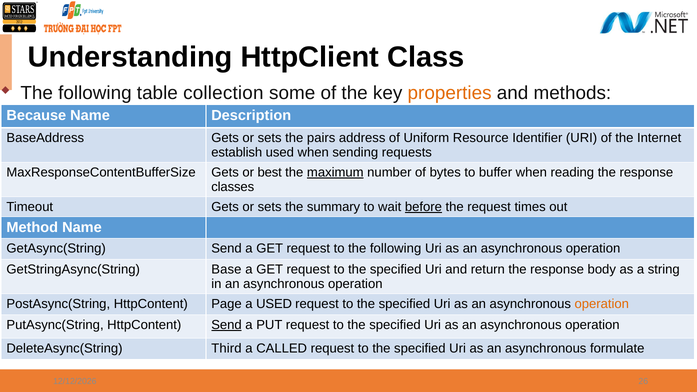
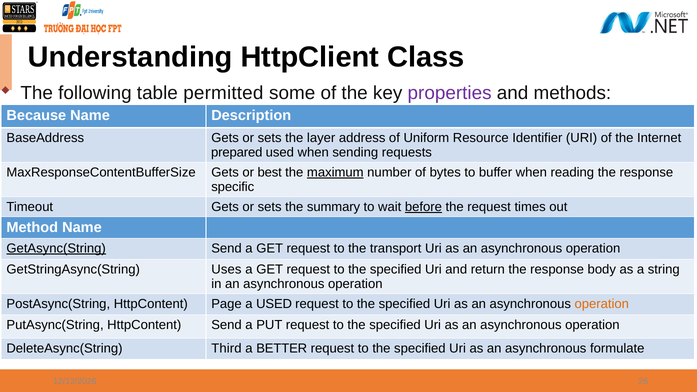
collection: collection -> permitted (223, 93)
properties colour: orange -> purple (450, 93)
pairs: pairs -> layer (321, 138)
establish: establish -> prepared (237, 153)
classes: classes -> specific (233, 187)
GetAsync(String underline: none -> present (56, 248)
to the following: following -> transport (396, 248)
Base: Base -> Uses (226, 269)
Send underline: present -> none (227, 325)
CALLED: CALLED -> BETTER (282, 348)
